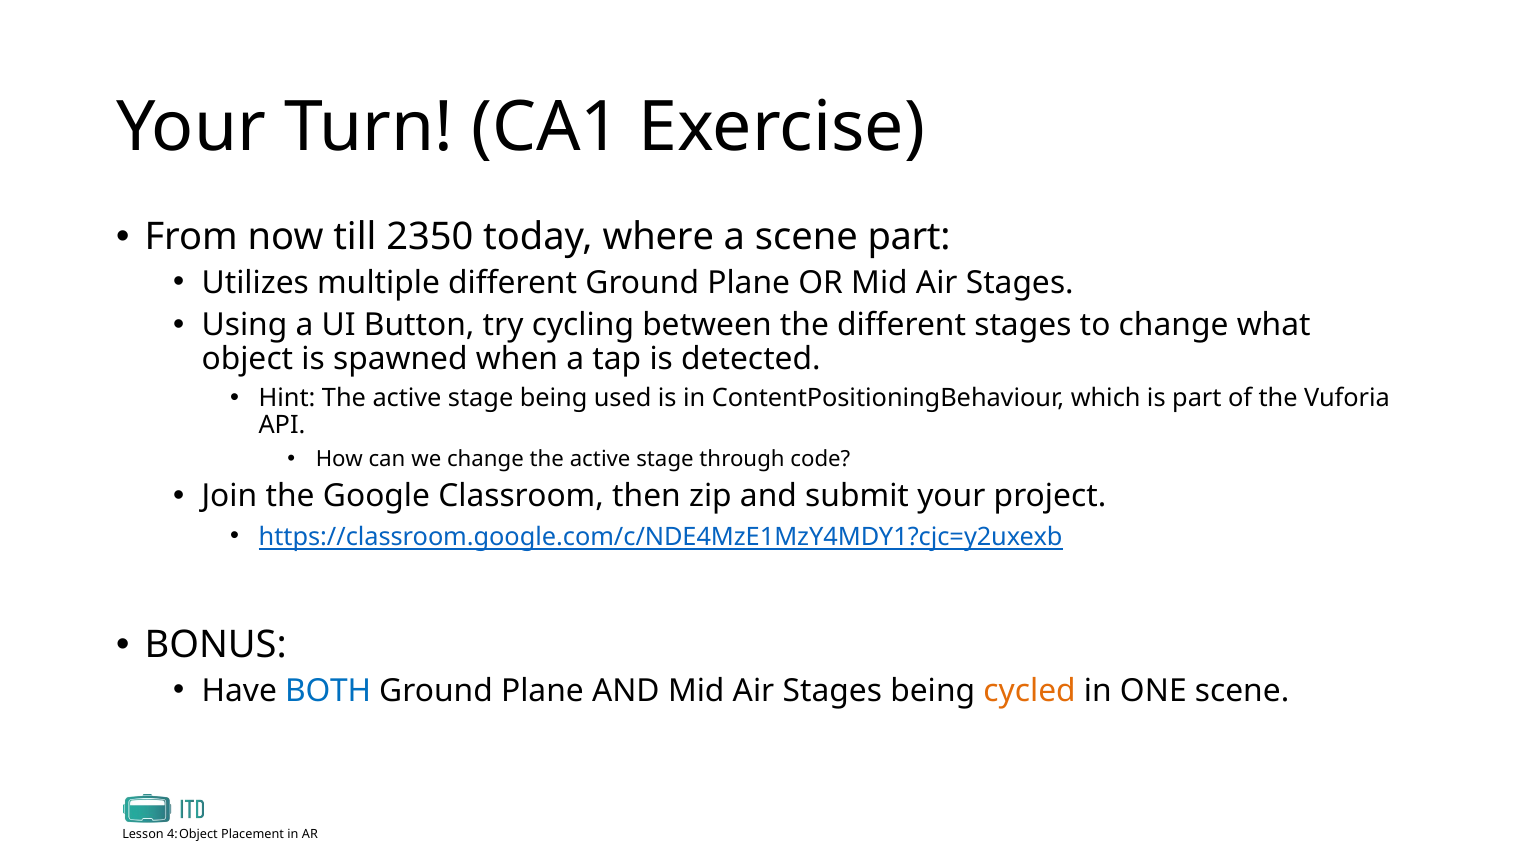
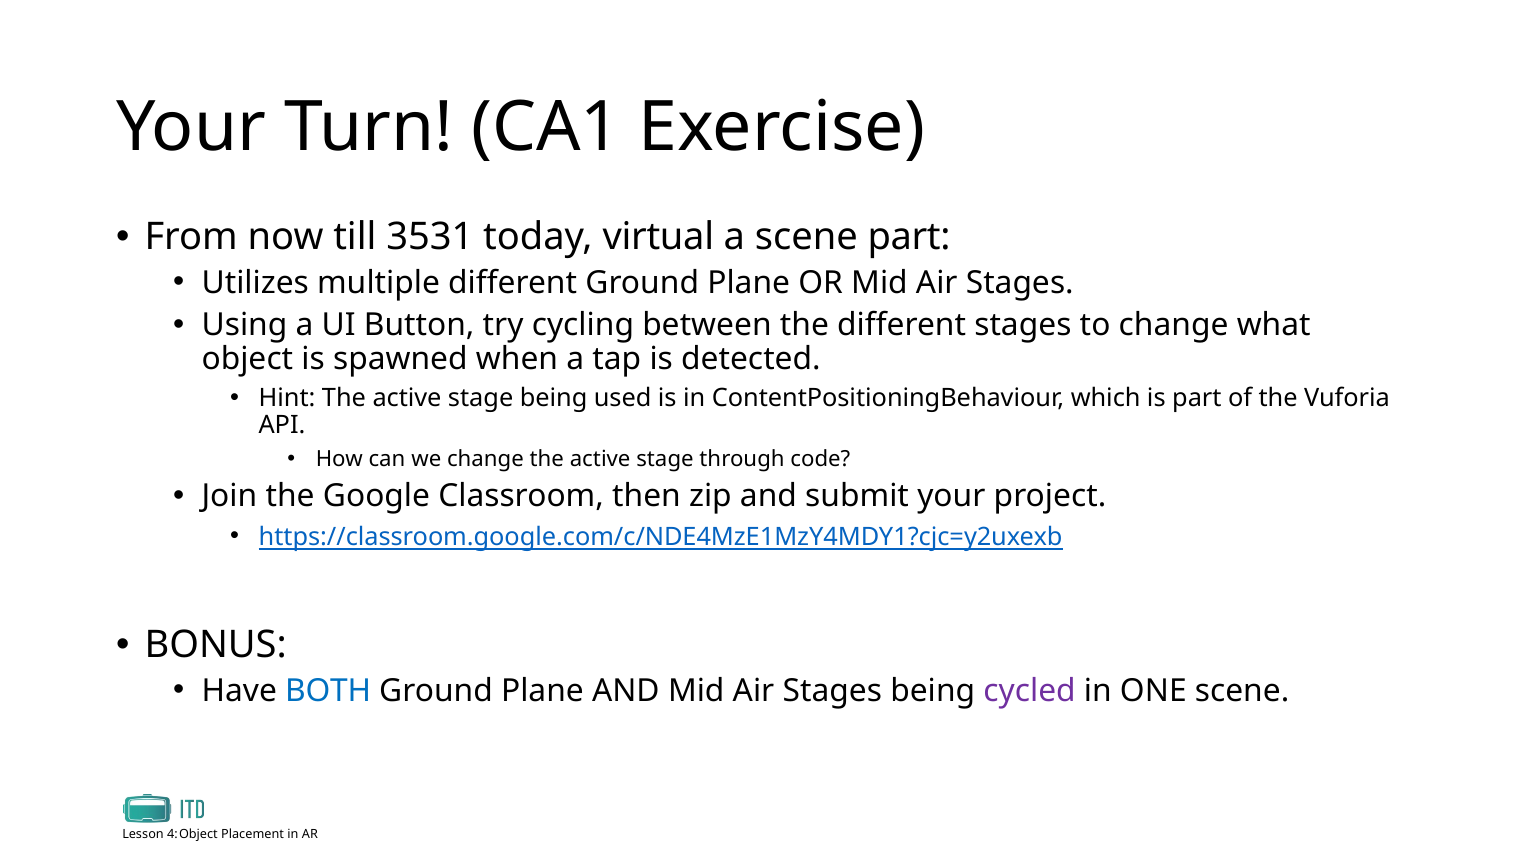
2350: 2350 -> 3531 (430, 237)
where: where -> virtual (658, 237)
cycled colour: orange -> purple (1030, 691)
